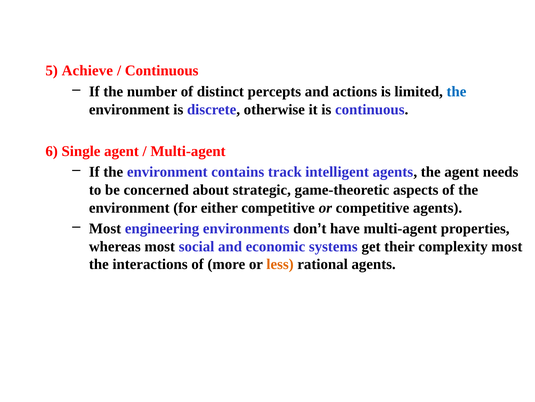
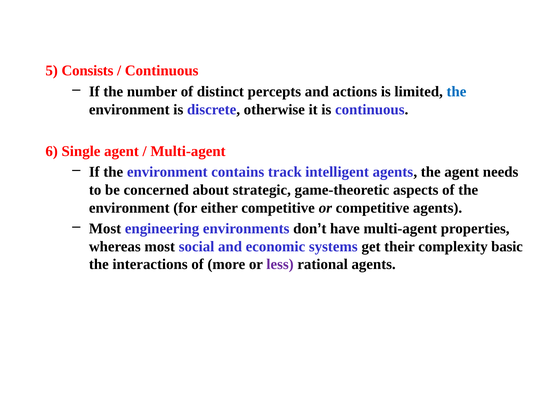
Achieve: Achieve -> Consists (87, 71)
complexity most: most -> basic (507, 246)
less colour: orange -> purple (280, 264)
